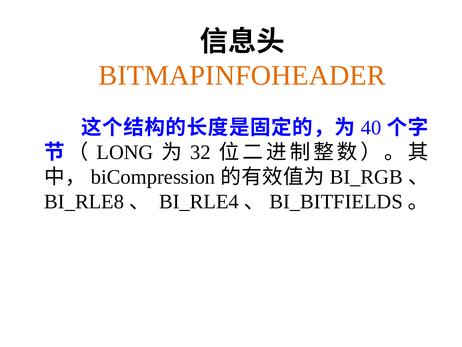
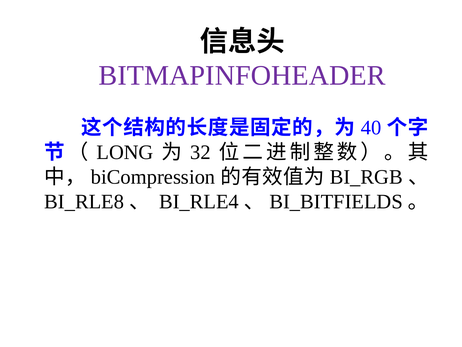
BITMAPINFOHEADER colour: orange -> purple (242, 75)
